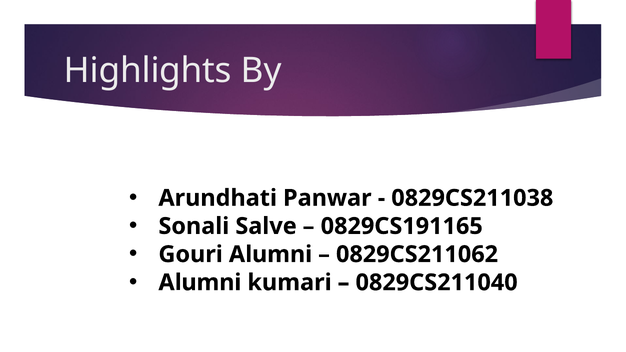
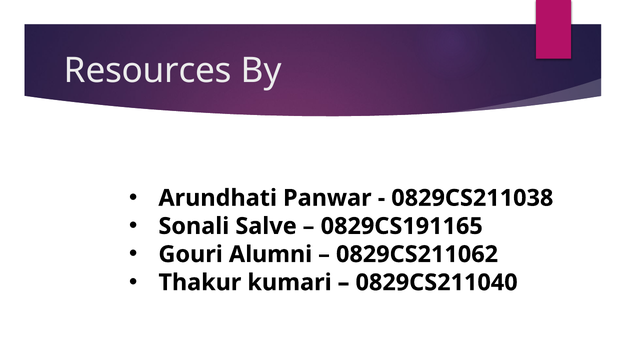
Highlights: Highlights -> Resources (148, 71)
Alumni: Alumni -> Thakur (200, 283)
